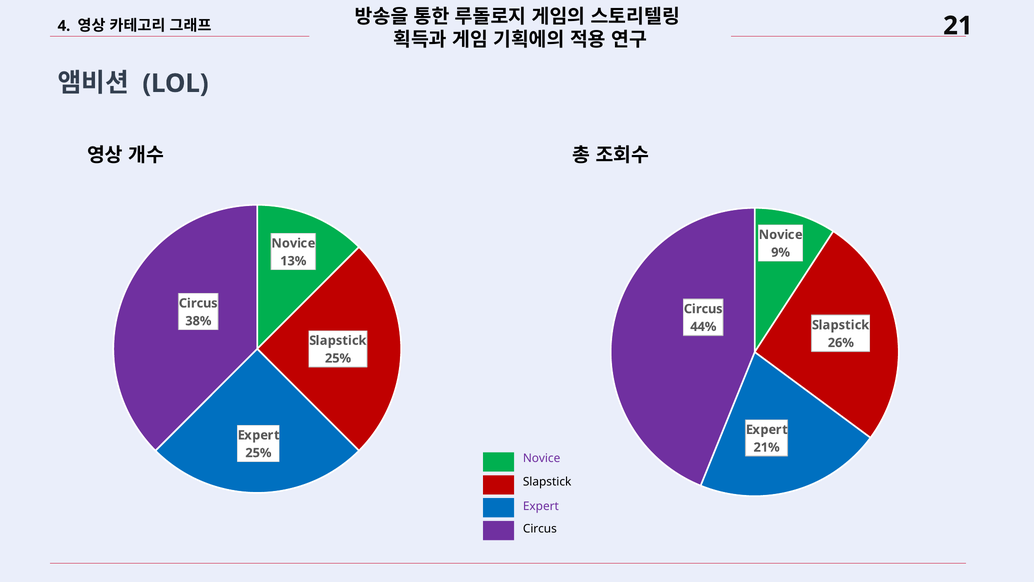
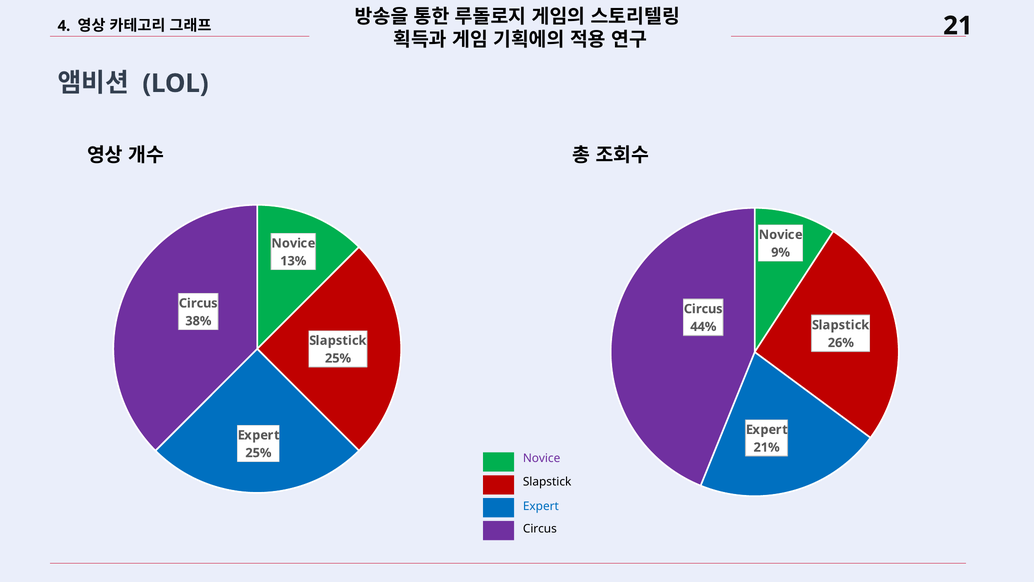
Expert colour: purple -> blue (541, 506)
